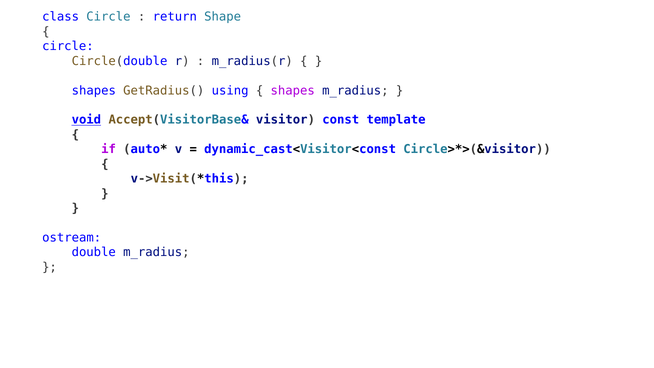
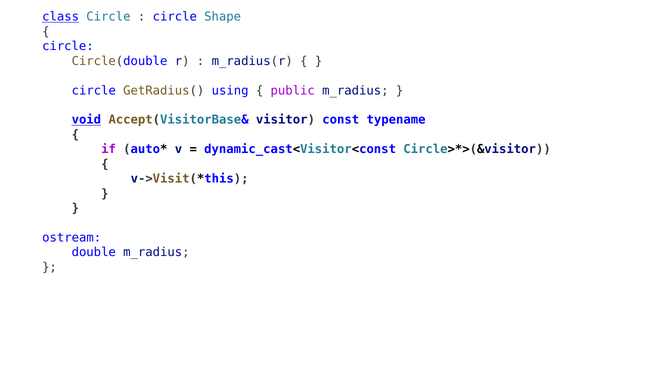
class underline: none -> present (61, 17)
return: return -> circle (175, 17)
shapes: shapes -> circle (94, 90)
shapes: shapes -> public (293, 90)
template: template -> typename (396, 120)
